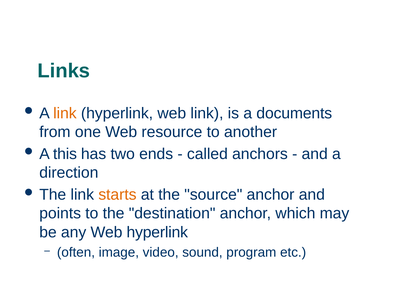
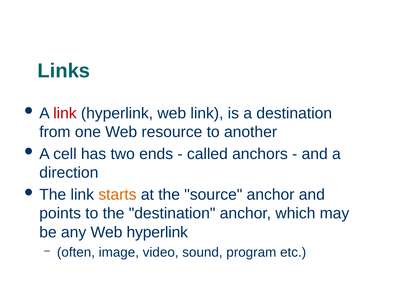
link colour: orange -> red (65, 113)
a documents: documents -> destination (294, 113)
this: this -> cell (65, 154)
